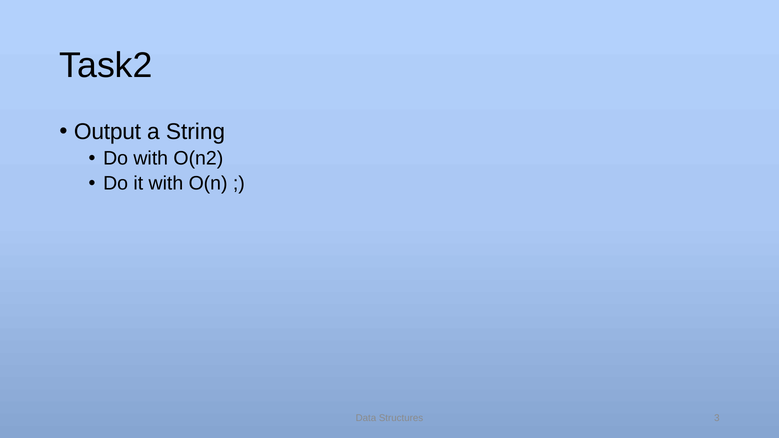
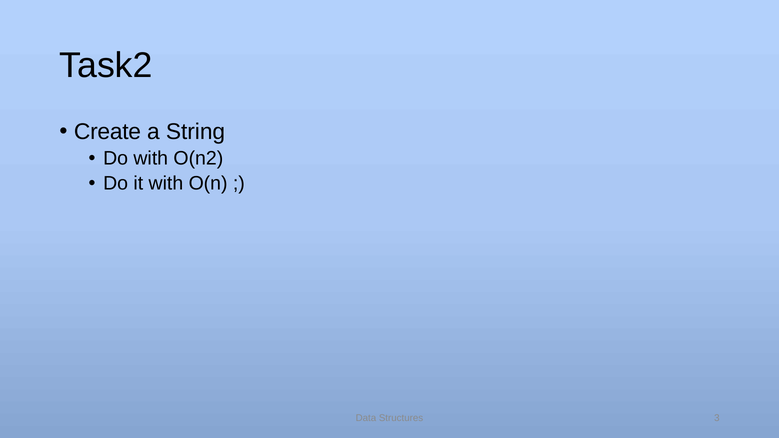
Output: Output -> Create (107, 132)
